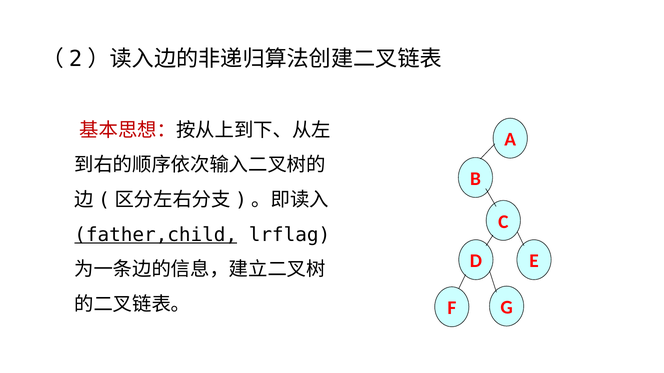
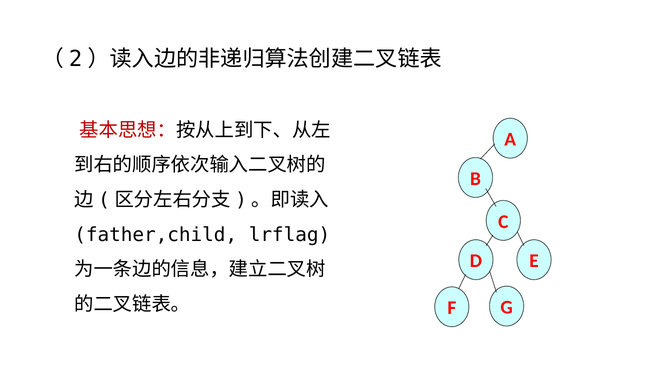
father,child underline: present -> none (156, 235)
